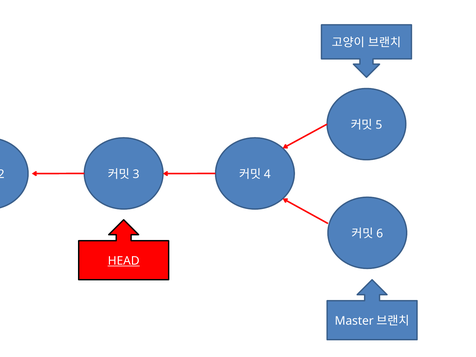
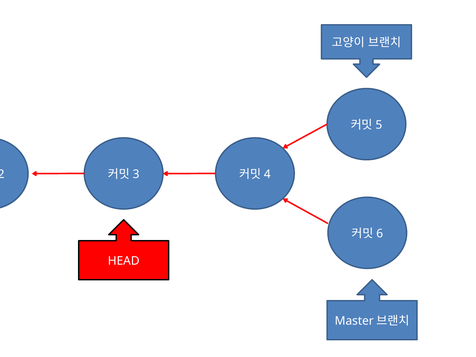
HEAD underline: present -> none (124, 261)
